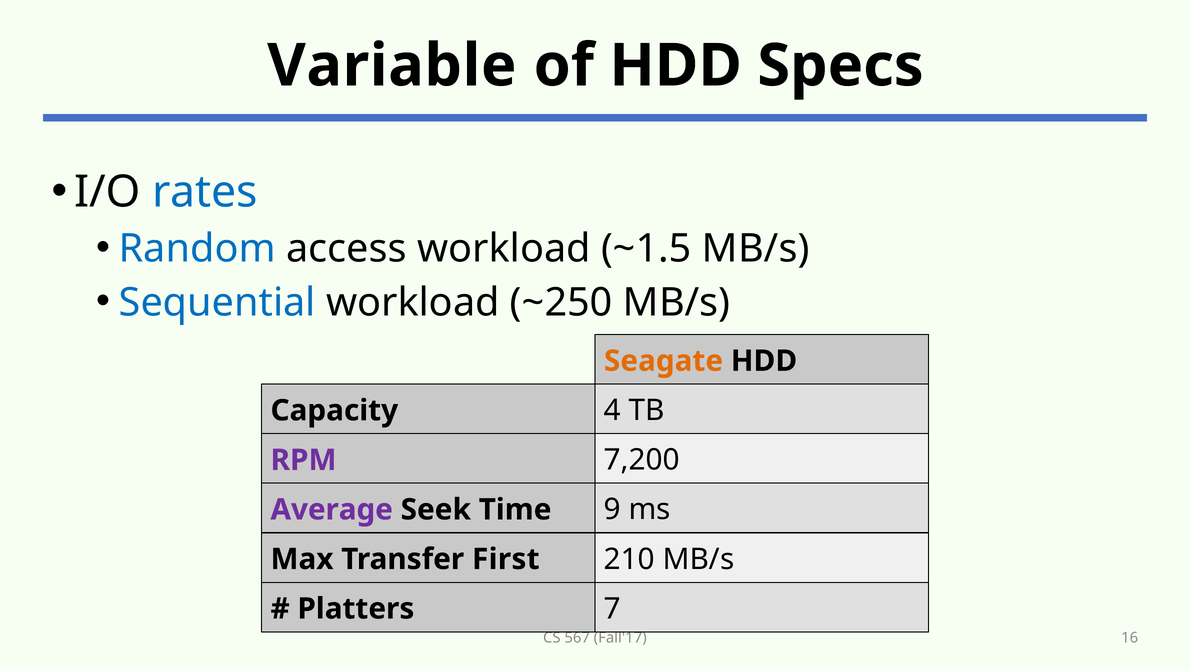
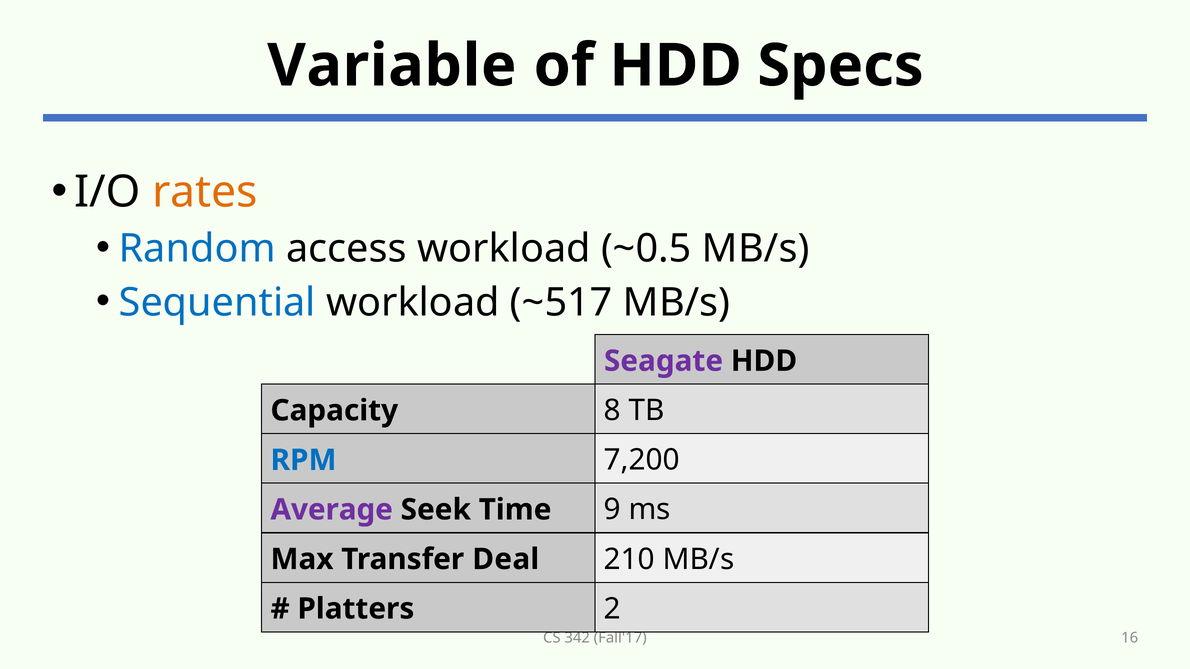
rates colour: blue -> orange (205, 192)
~1.5: ~1.5 -> ~0.5 (646, 249)
~250: ~250 -> ~517 (561, 303)
Seagate colour: orange -> purple (663, 361)
4: 4 -> 8 (612, 411)
RPM colour: purple -> blue (304, 460)
First: First -> Deal (506, 560)
7: 7 -> 2 (612, 609)
567: 567 -> 342 (577, 638)
